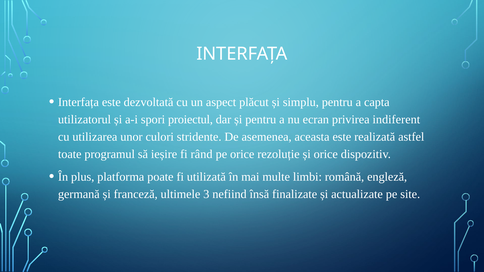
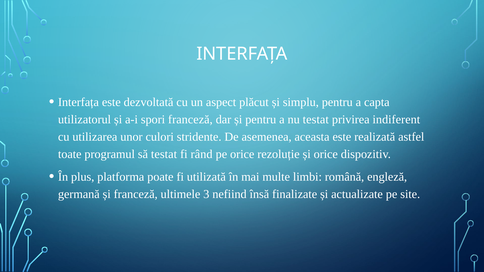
spori proiectul: proiectul -> franceză (190, 120)
nu ecran: ecran -> testat (316, 120)
să ieșire: ieșire -> testat (164, 154)
